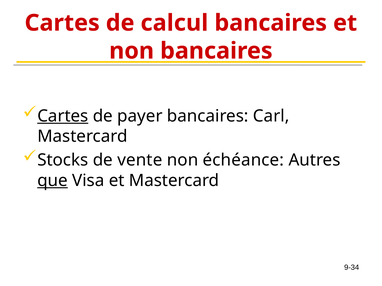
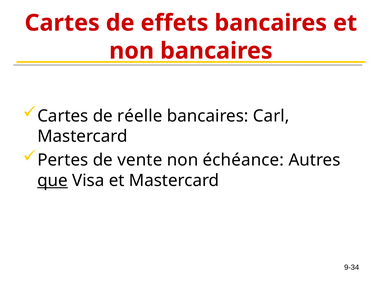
calcul: calcul -> effets (174, 23)
Cartes underline: present -> none (63, 116)
payer: payer -> réelle (140, 116)
Stocks: Stocks -> Pertes (63, 160)
